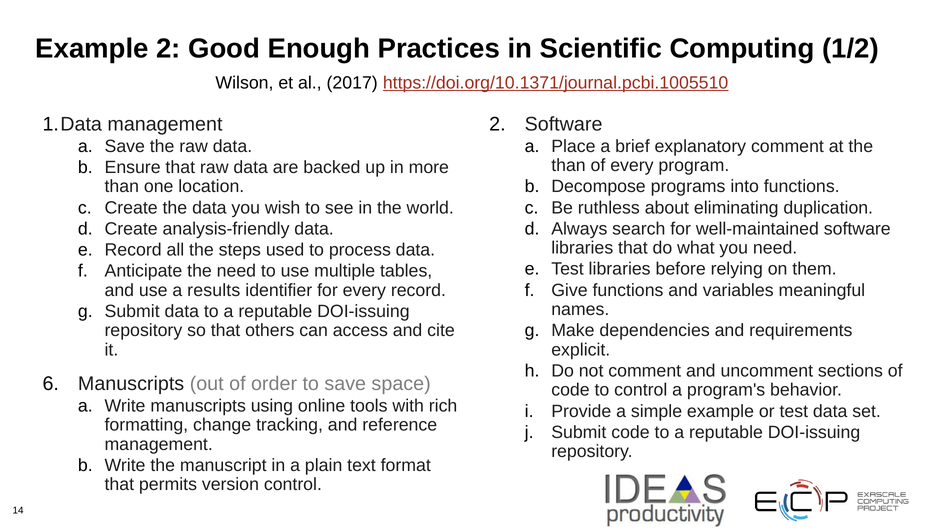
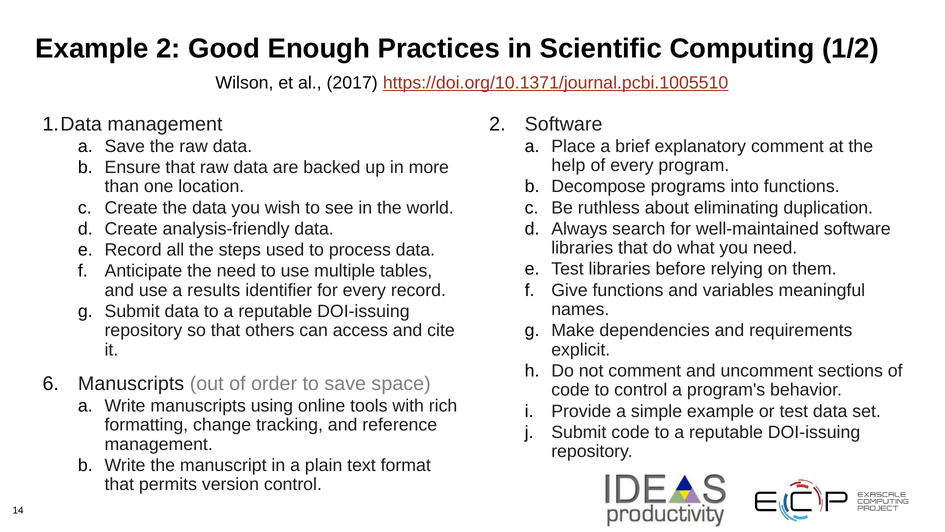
than: than -> help (568, 165)
